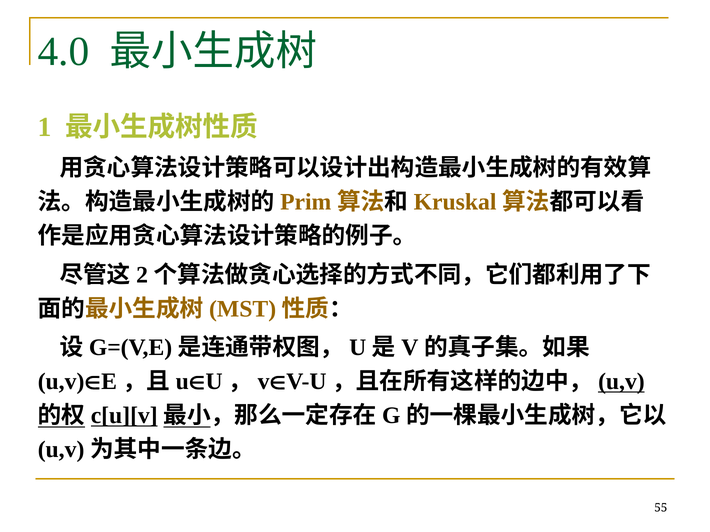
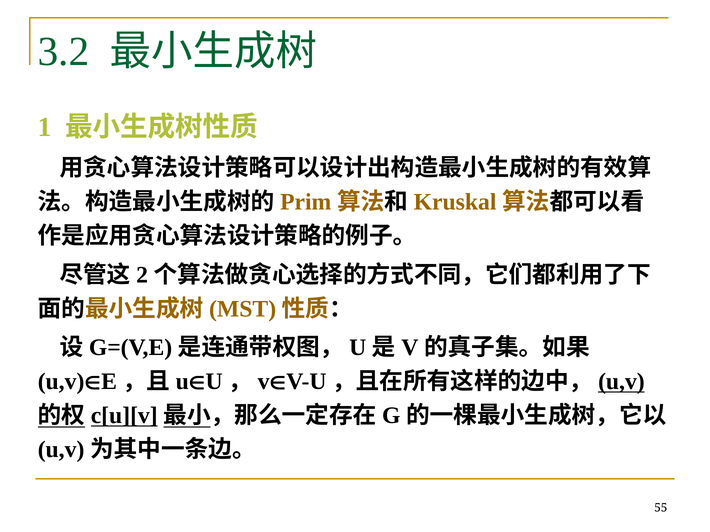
4.0: 4.0 -> 3.2 (64, 52)
